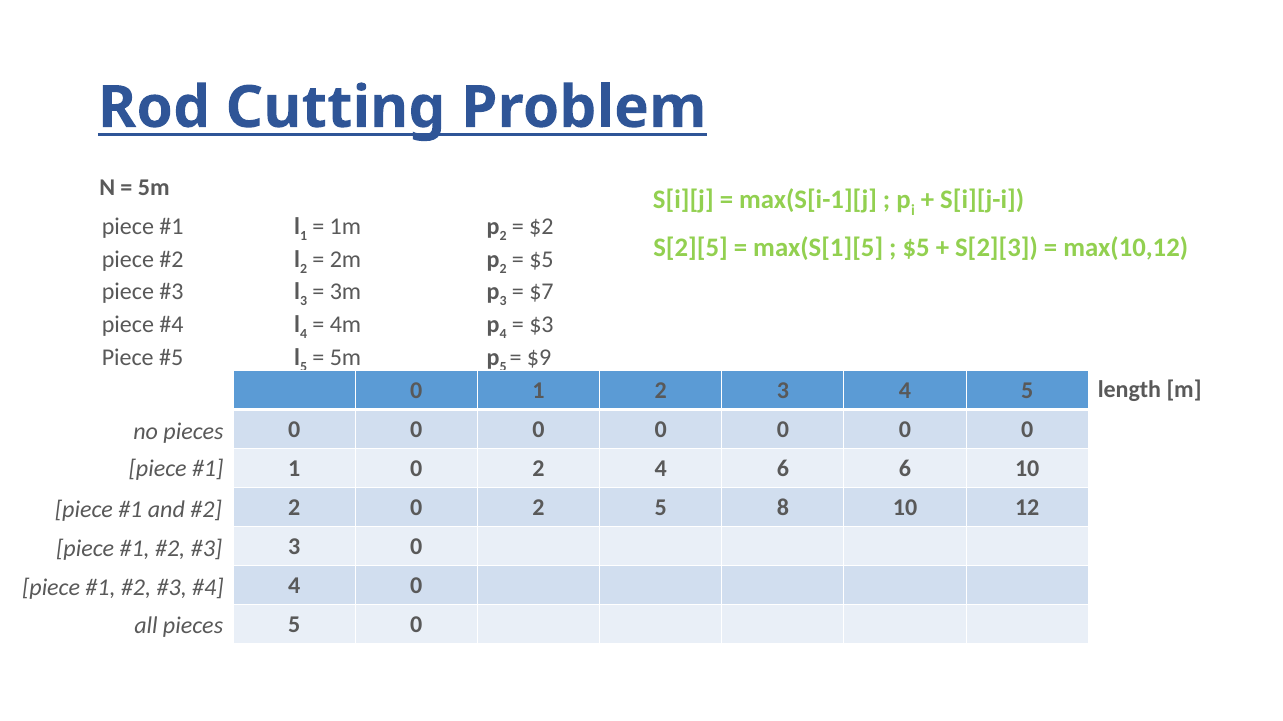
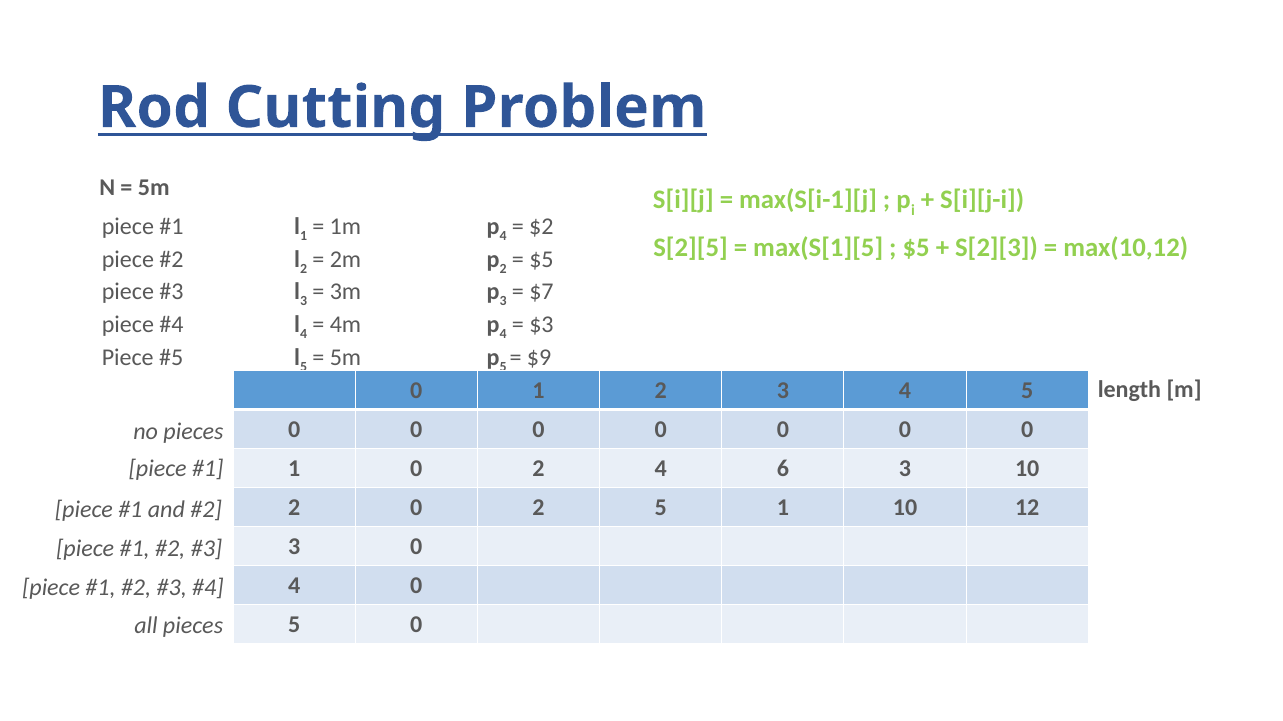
2: 2 -> 4 (503, 236)
6 6: 6 -> 3 (905, 469)
5 8: 8 -> 1 (783, 508)
